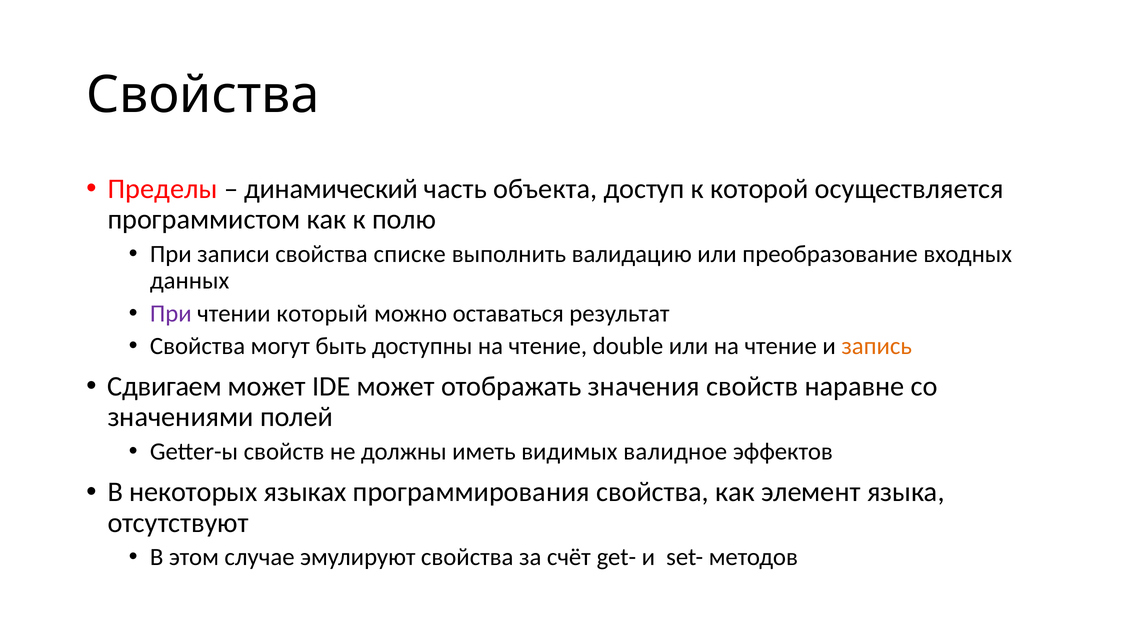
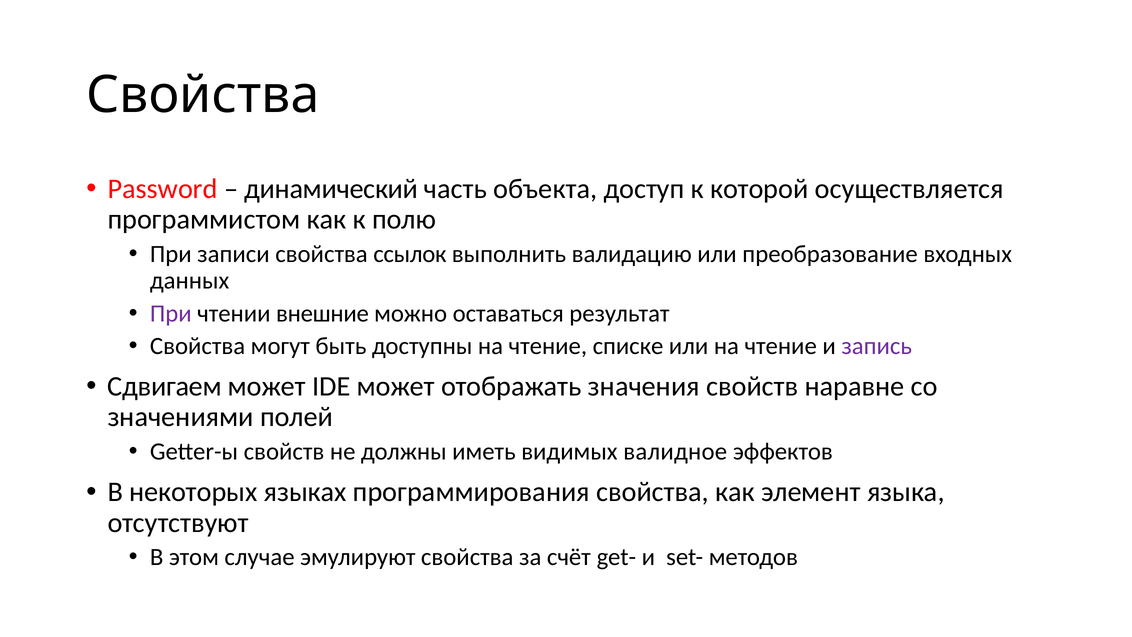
Пределы: Пределы -> Password (163, 189)
списке: списке -> ссылок (410, 254)
который: который -> внешние (322, 313)
double: double -> списке (628, 346)
запись colour: orange -> purple (877, 346)
